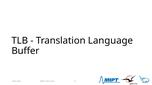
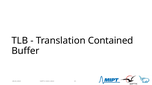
Language: Language -> Contained (111, 41)
